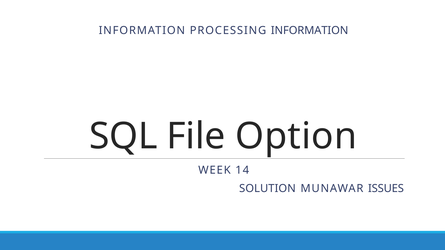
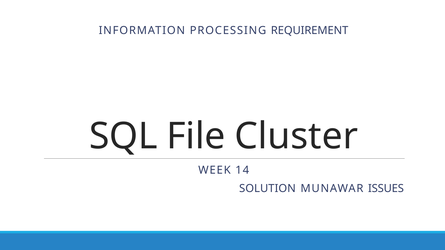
PROCESSING INFORMATION: INFORMATION -> REQUIREMENT (310, 31)
Option: Option -> Cluster (296, 136)
